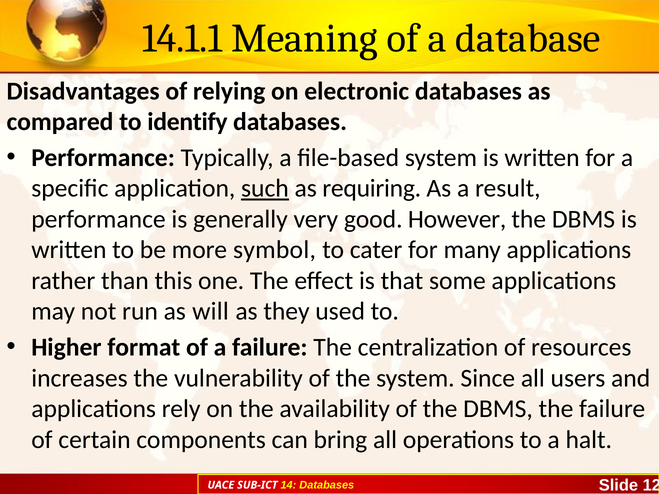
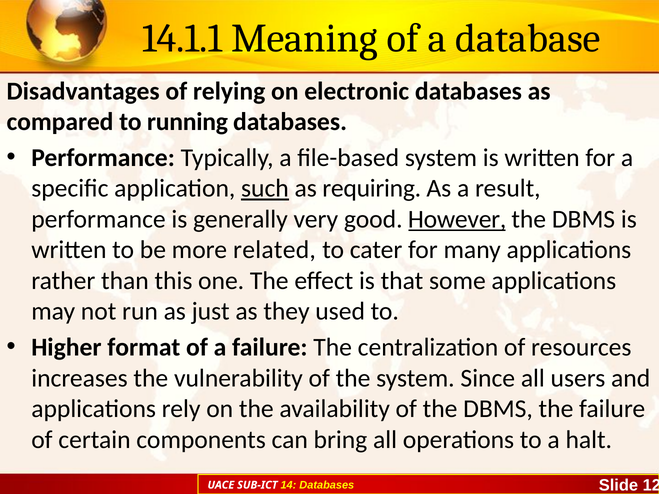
identify: identify -> running (187, 122)
However underline: none -> present (457, 219)
symbol: symbol -> related (274, 250)
will: will -> just (211, 312)
